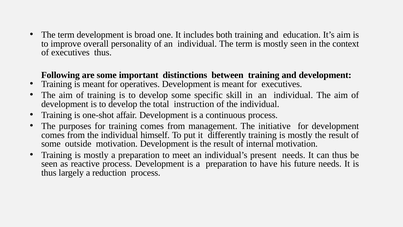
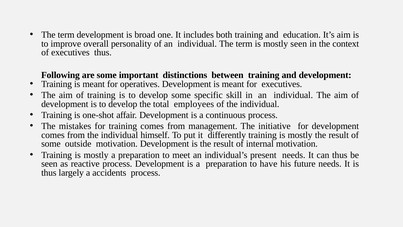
instruction: instruction -> employees (194, 104)
purposes: purposes -> mistakes (75, 126)
reduction: reduction -> accidents (109, 173)
